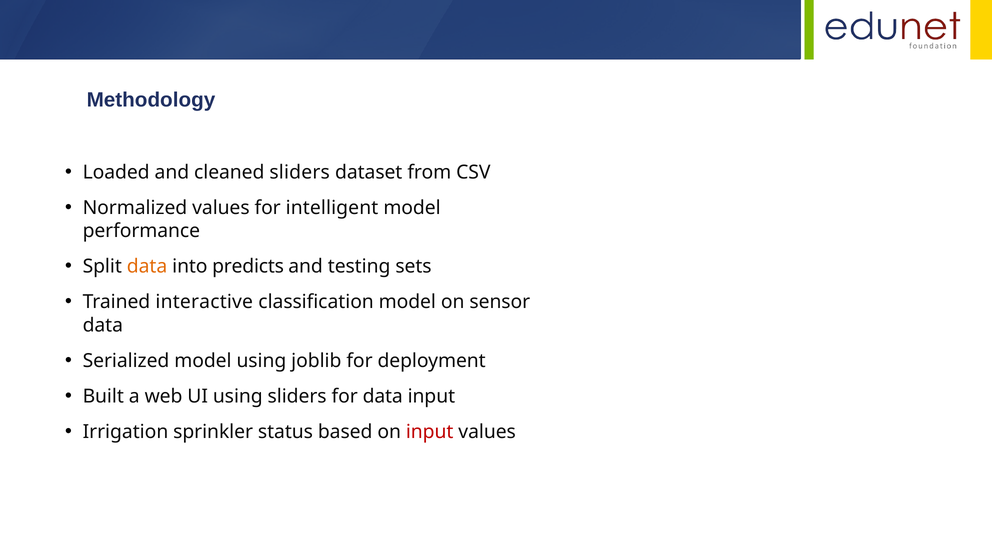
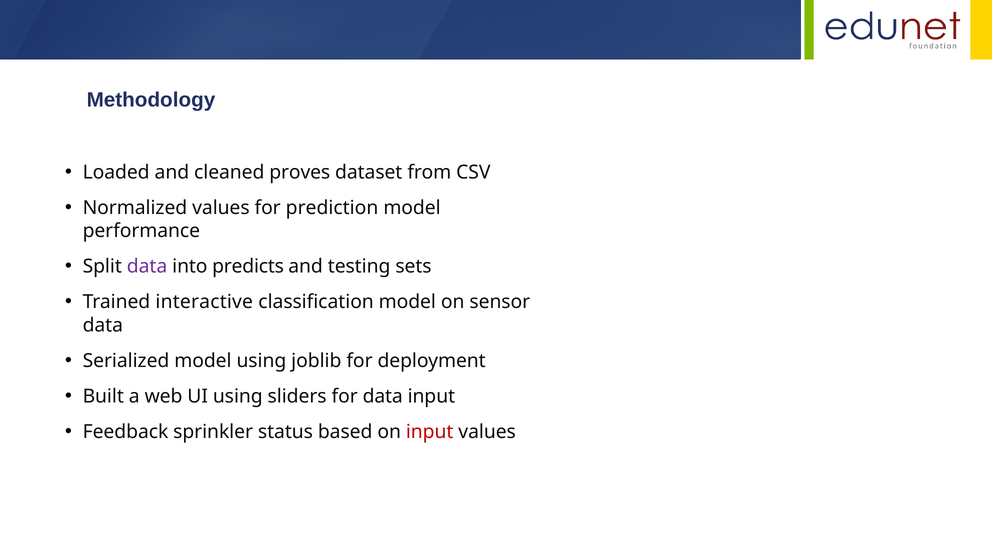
cleaned sliders: sliders -> proves (300, 172)
intelligent: intelligent -> prediction (332, 208)
data colour: orange -> purple (147, 267)
Irrigation: Irrigation -> Feedback (126, 432)
